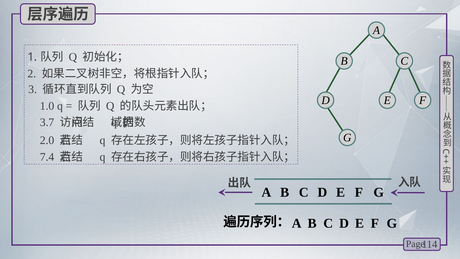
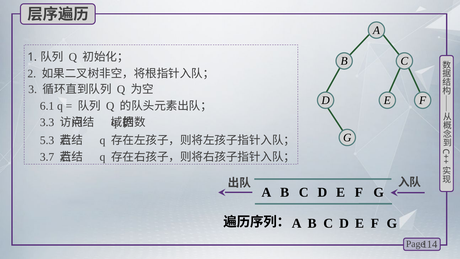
1.0: 1.0 -> 6.1 (47, 106)
3.7: 3.7 -> 3.3 (47, 122)
2.0: 2.0 -> 5.3 (47, 140)
7.4: 7.4 -> 3.7 (47, 157)
